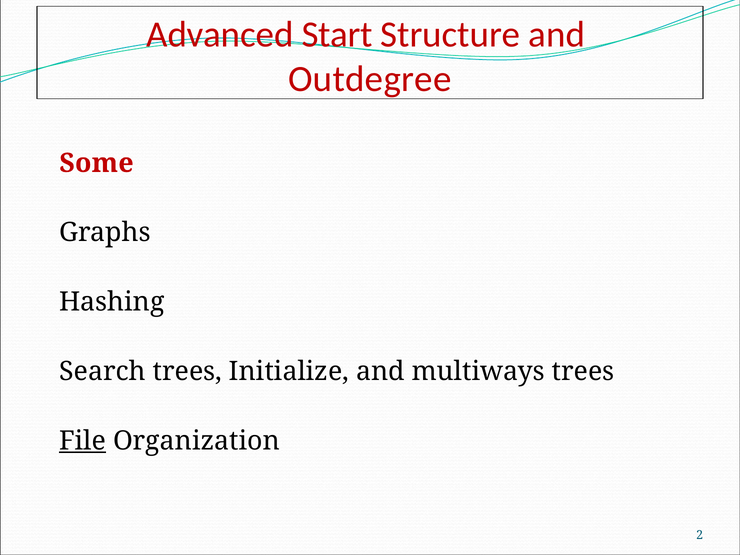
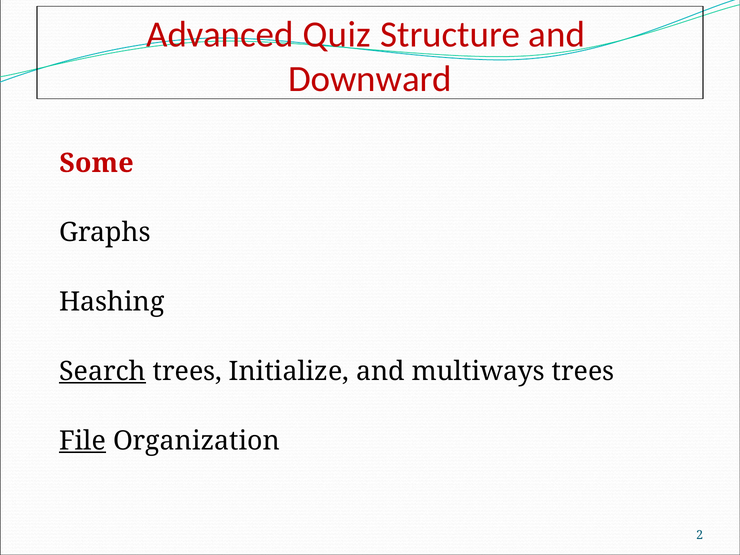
Start: Start -> Quiz (337, 35)
Outdegree: Outdegree -> Downward (370, 79)
Search underline: none -> present (102, 371)
